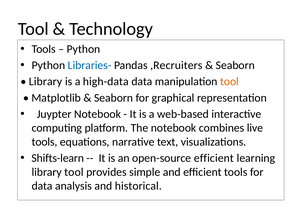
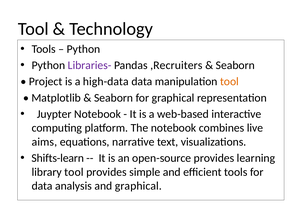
Libraries- colour: blue -> purple (90, 65)
Library: Library -> Project (46, 82)
tools: tools -> aims (44, 142)
open-source efficient: efficient -> provides (214, 158)
and historical: historical -> graphical (138, 186)
